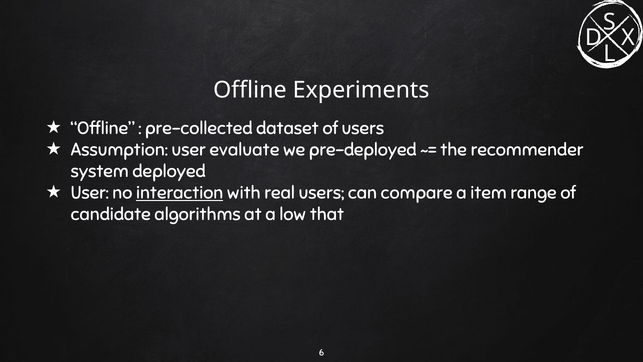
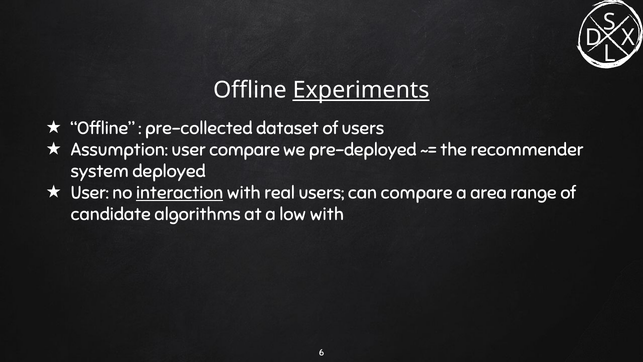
Experiments underline: none -> present (361, 90)
user evaluate: evaluate -> compare (245, 150)
item: item -> area (489, 193)
low that: that -> with (327, 214)
